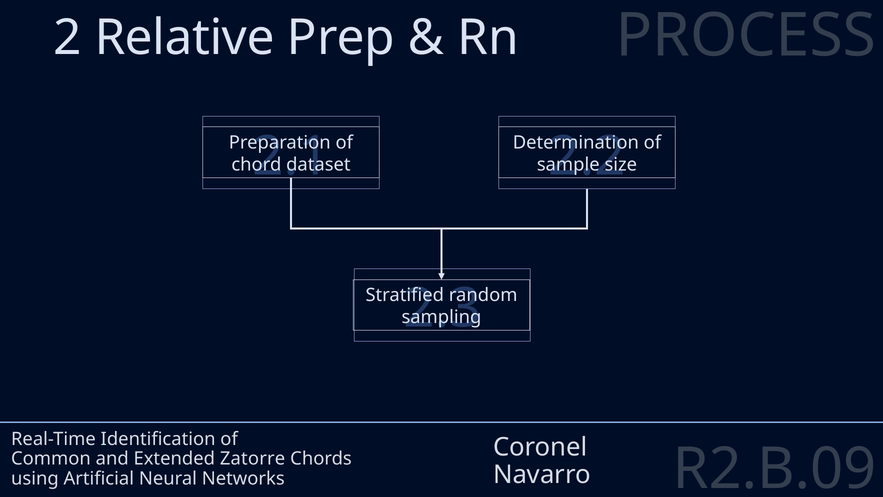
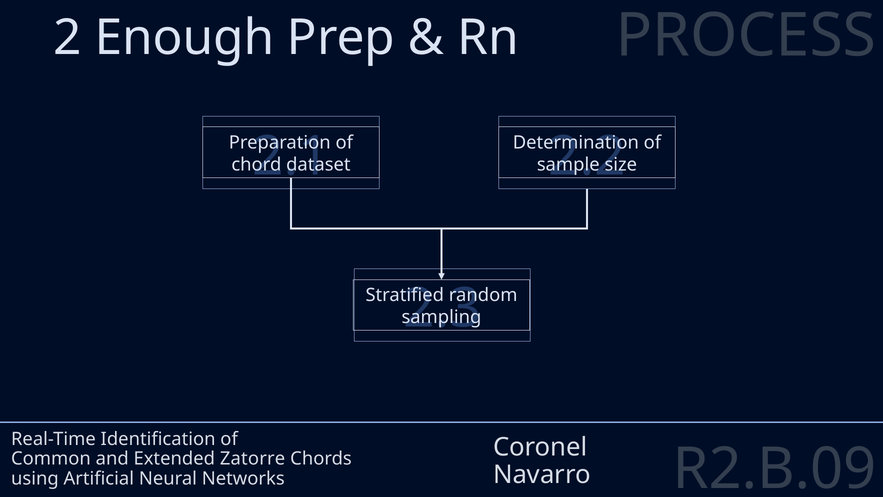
Relative: Relative -> Enough (184, 38)
